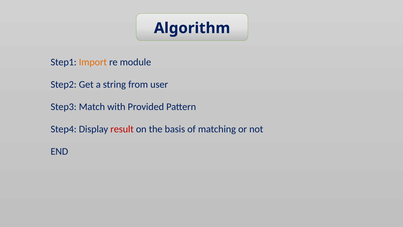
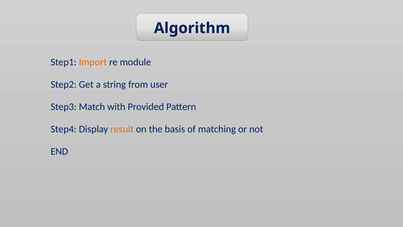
result colour: red -> orange (122, 129)
